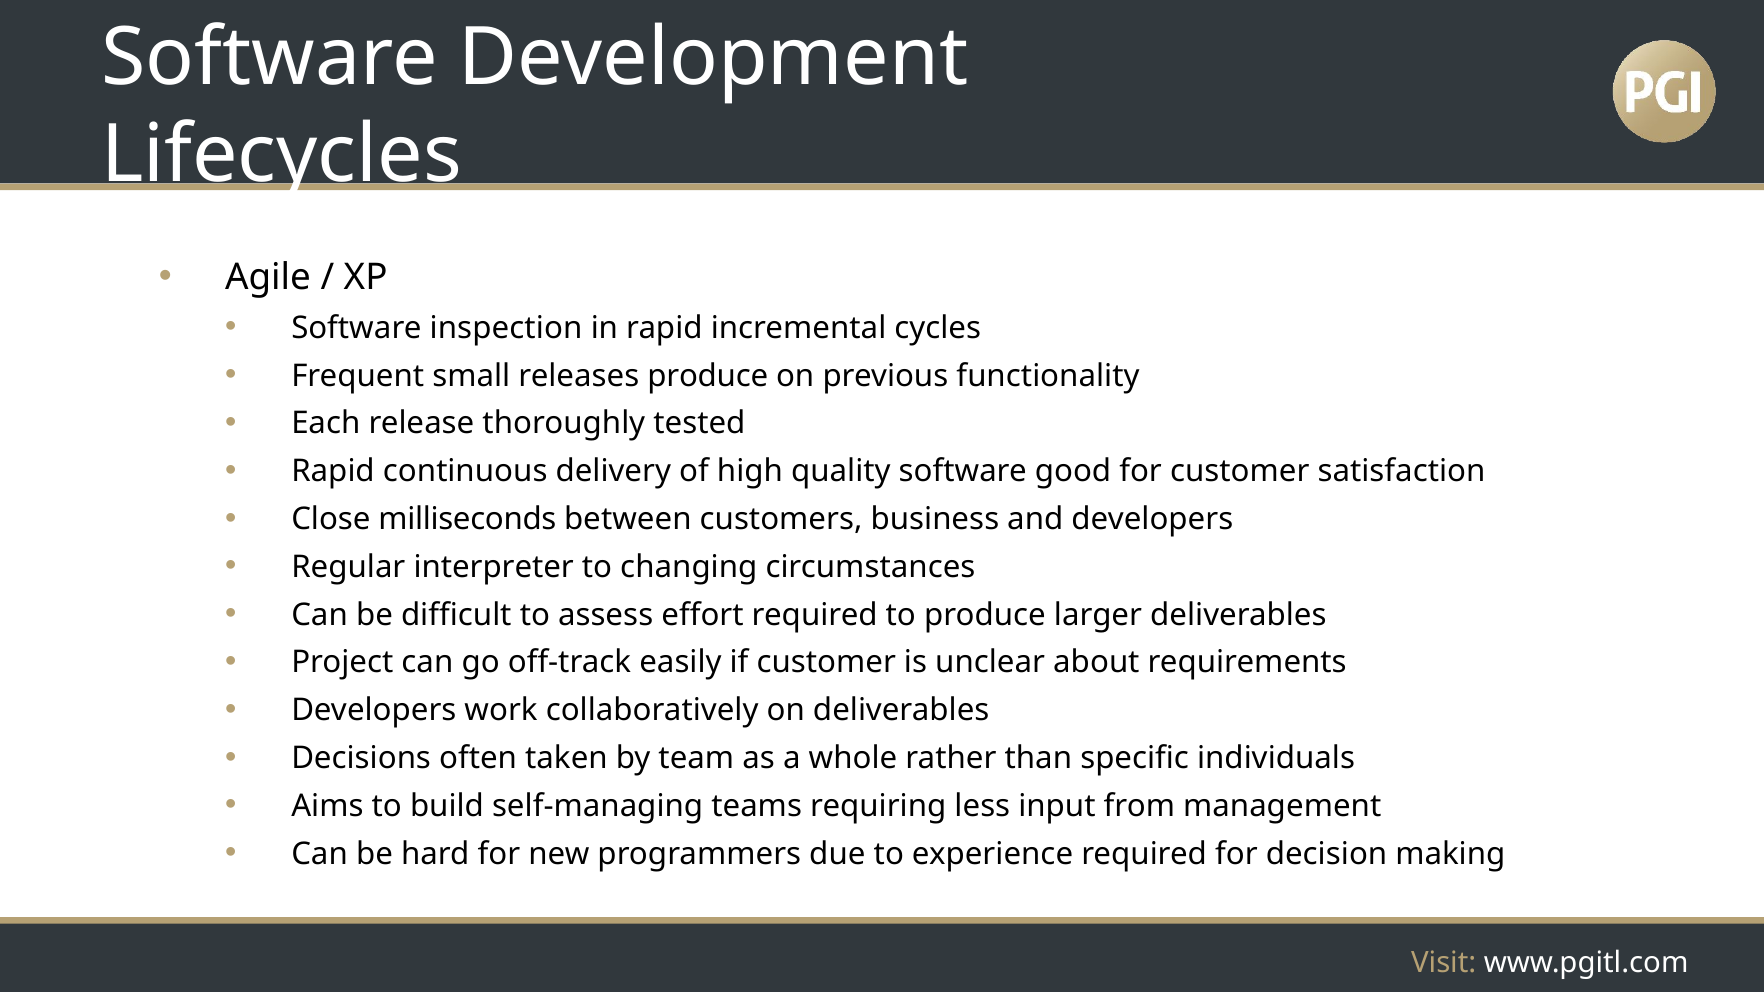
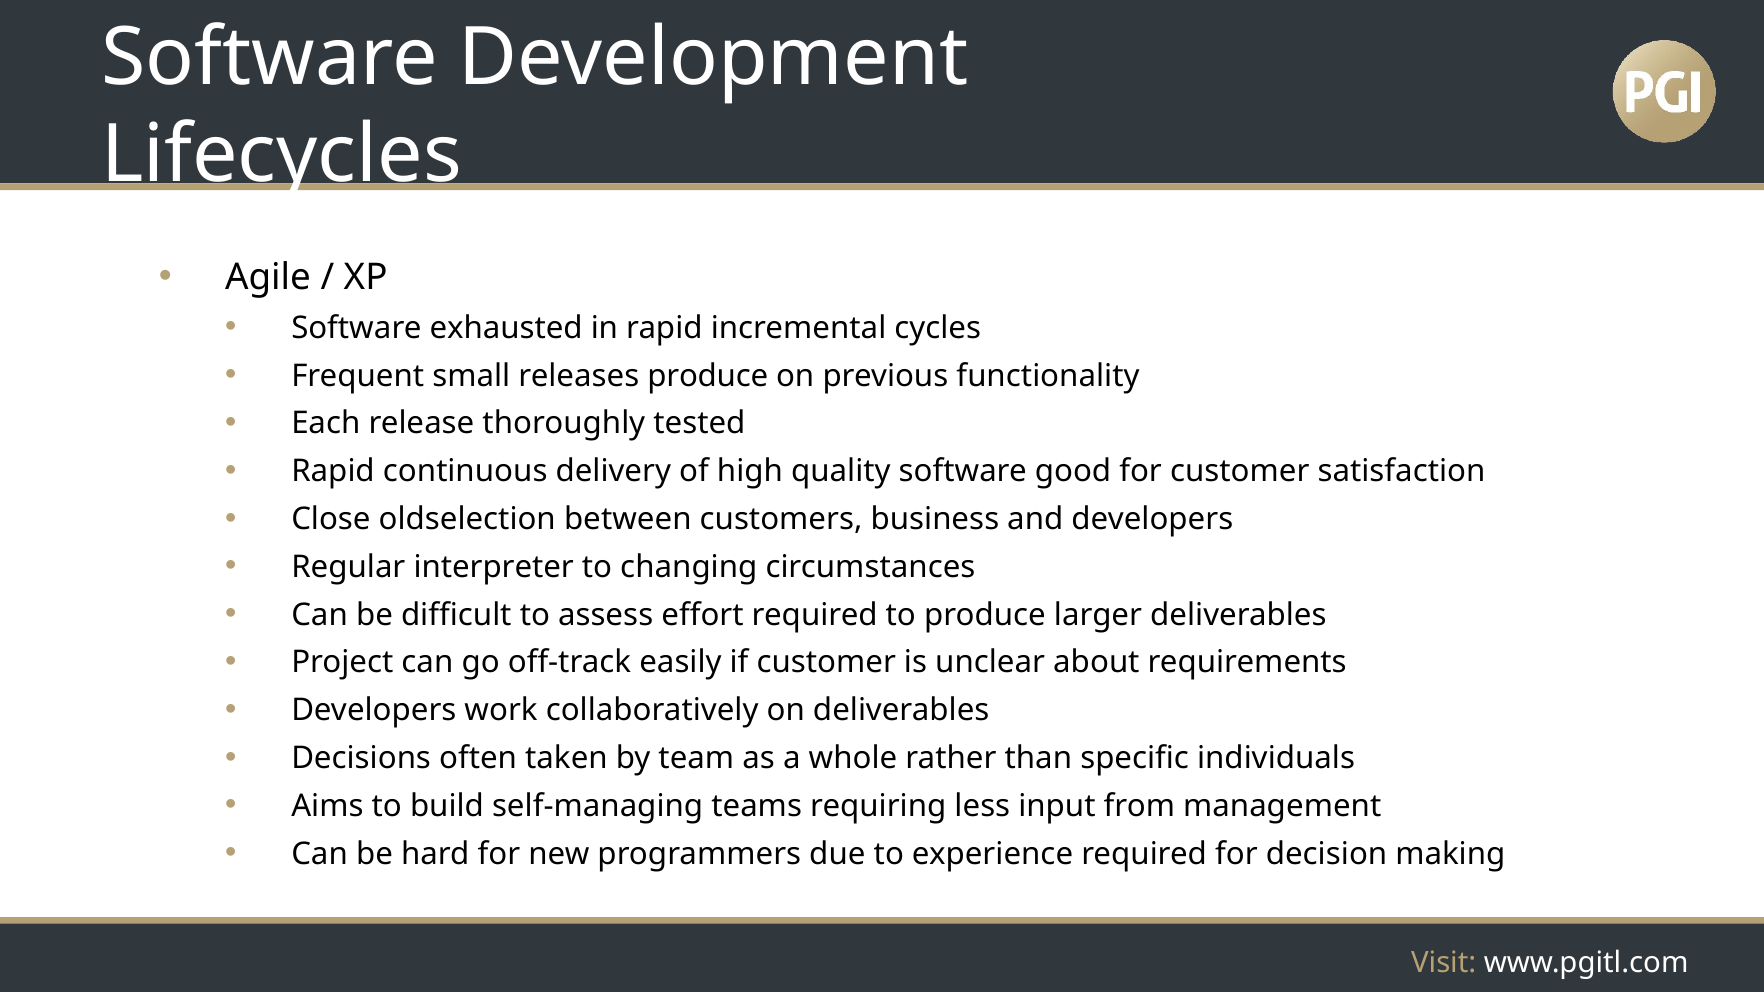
inspection: inspection -> exhausted (506, 328)
milliseconds: milliseconds -> oldselection (467, 519)
